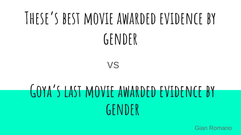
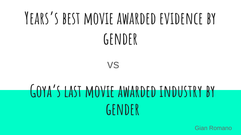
These’s: These’s -> Years’s (42, 19)
evidence: evidence -> industry (181, 92)
